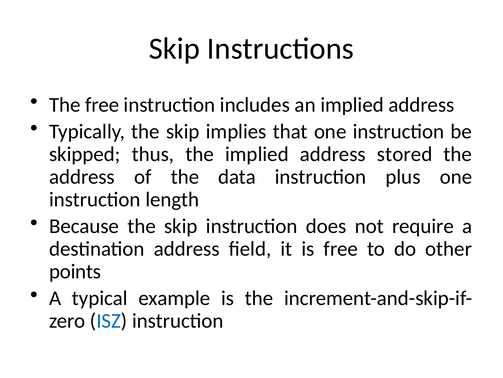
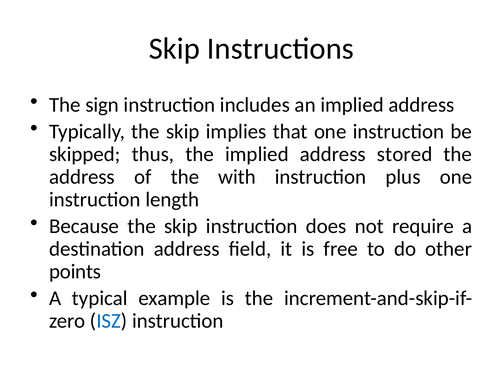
The free: free -> sign (102, 105)
data: data -> with (237, 177)
